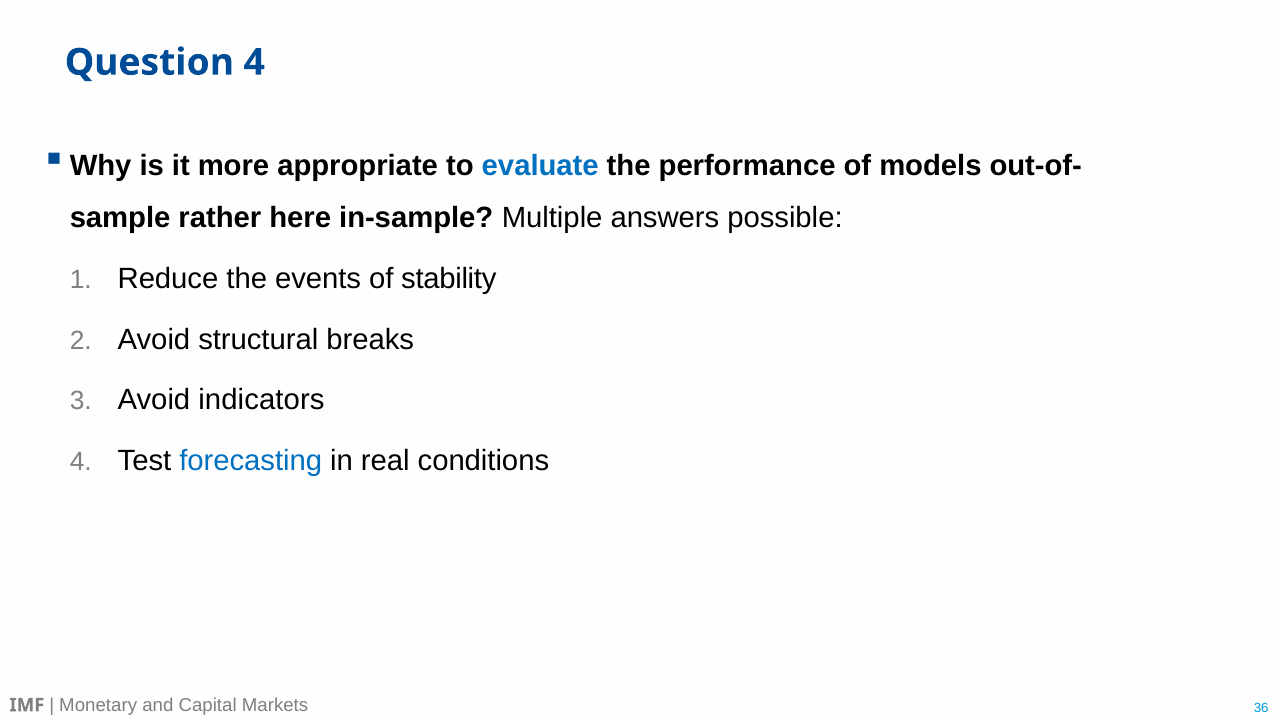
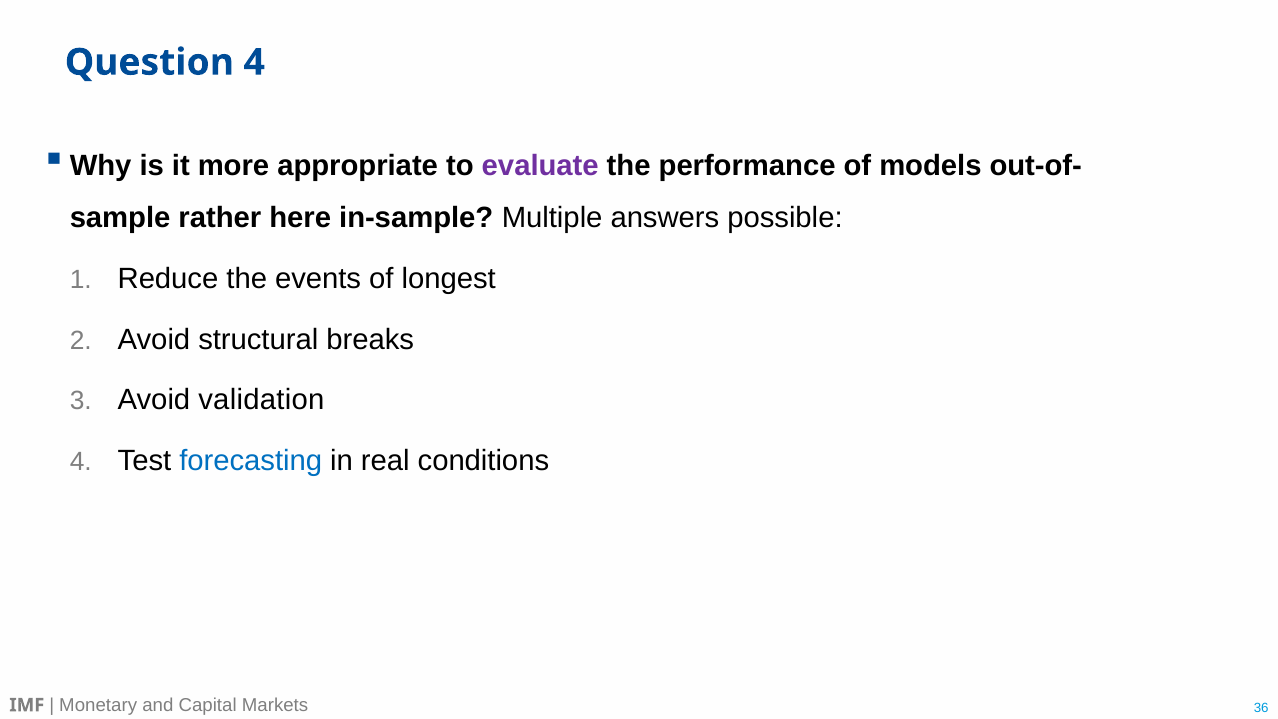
evaluate colour: blue -> purple (540, 165)
stability: stability -> longest (449, 279)
indicators: indicators -> validation (261, 400)
